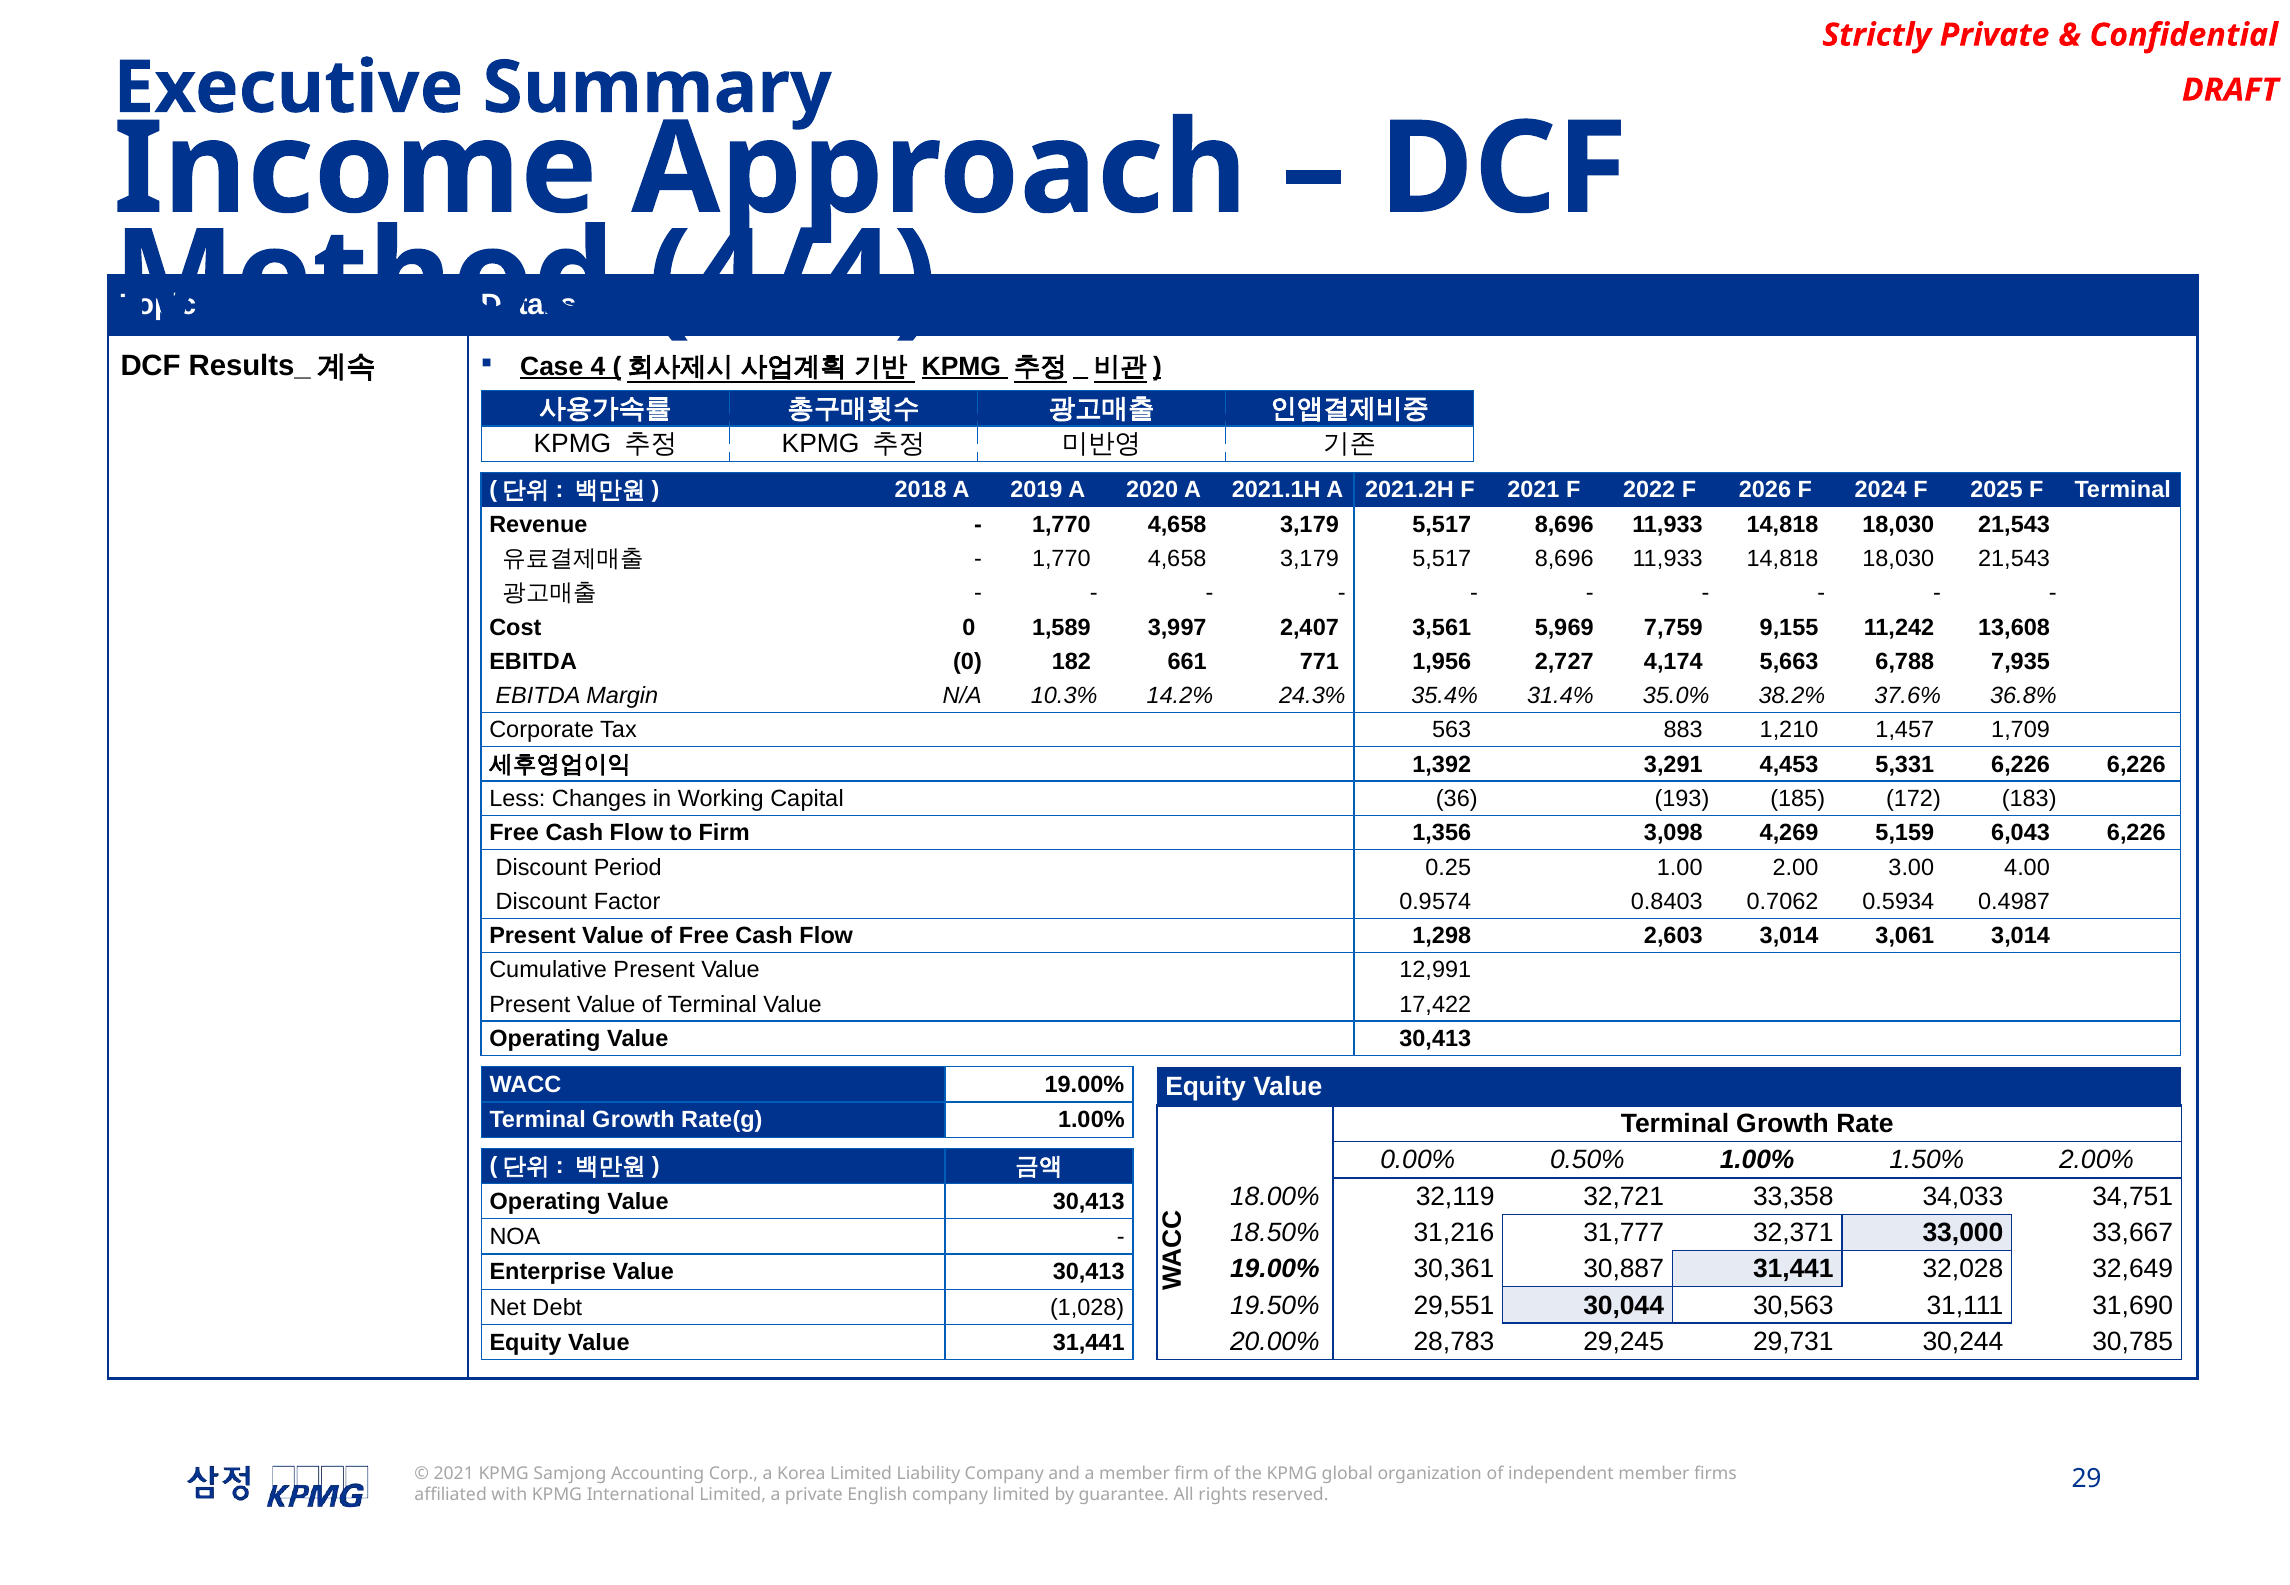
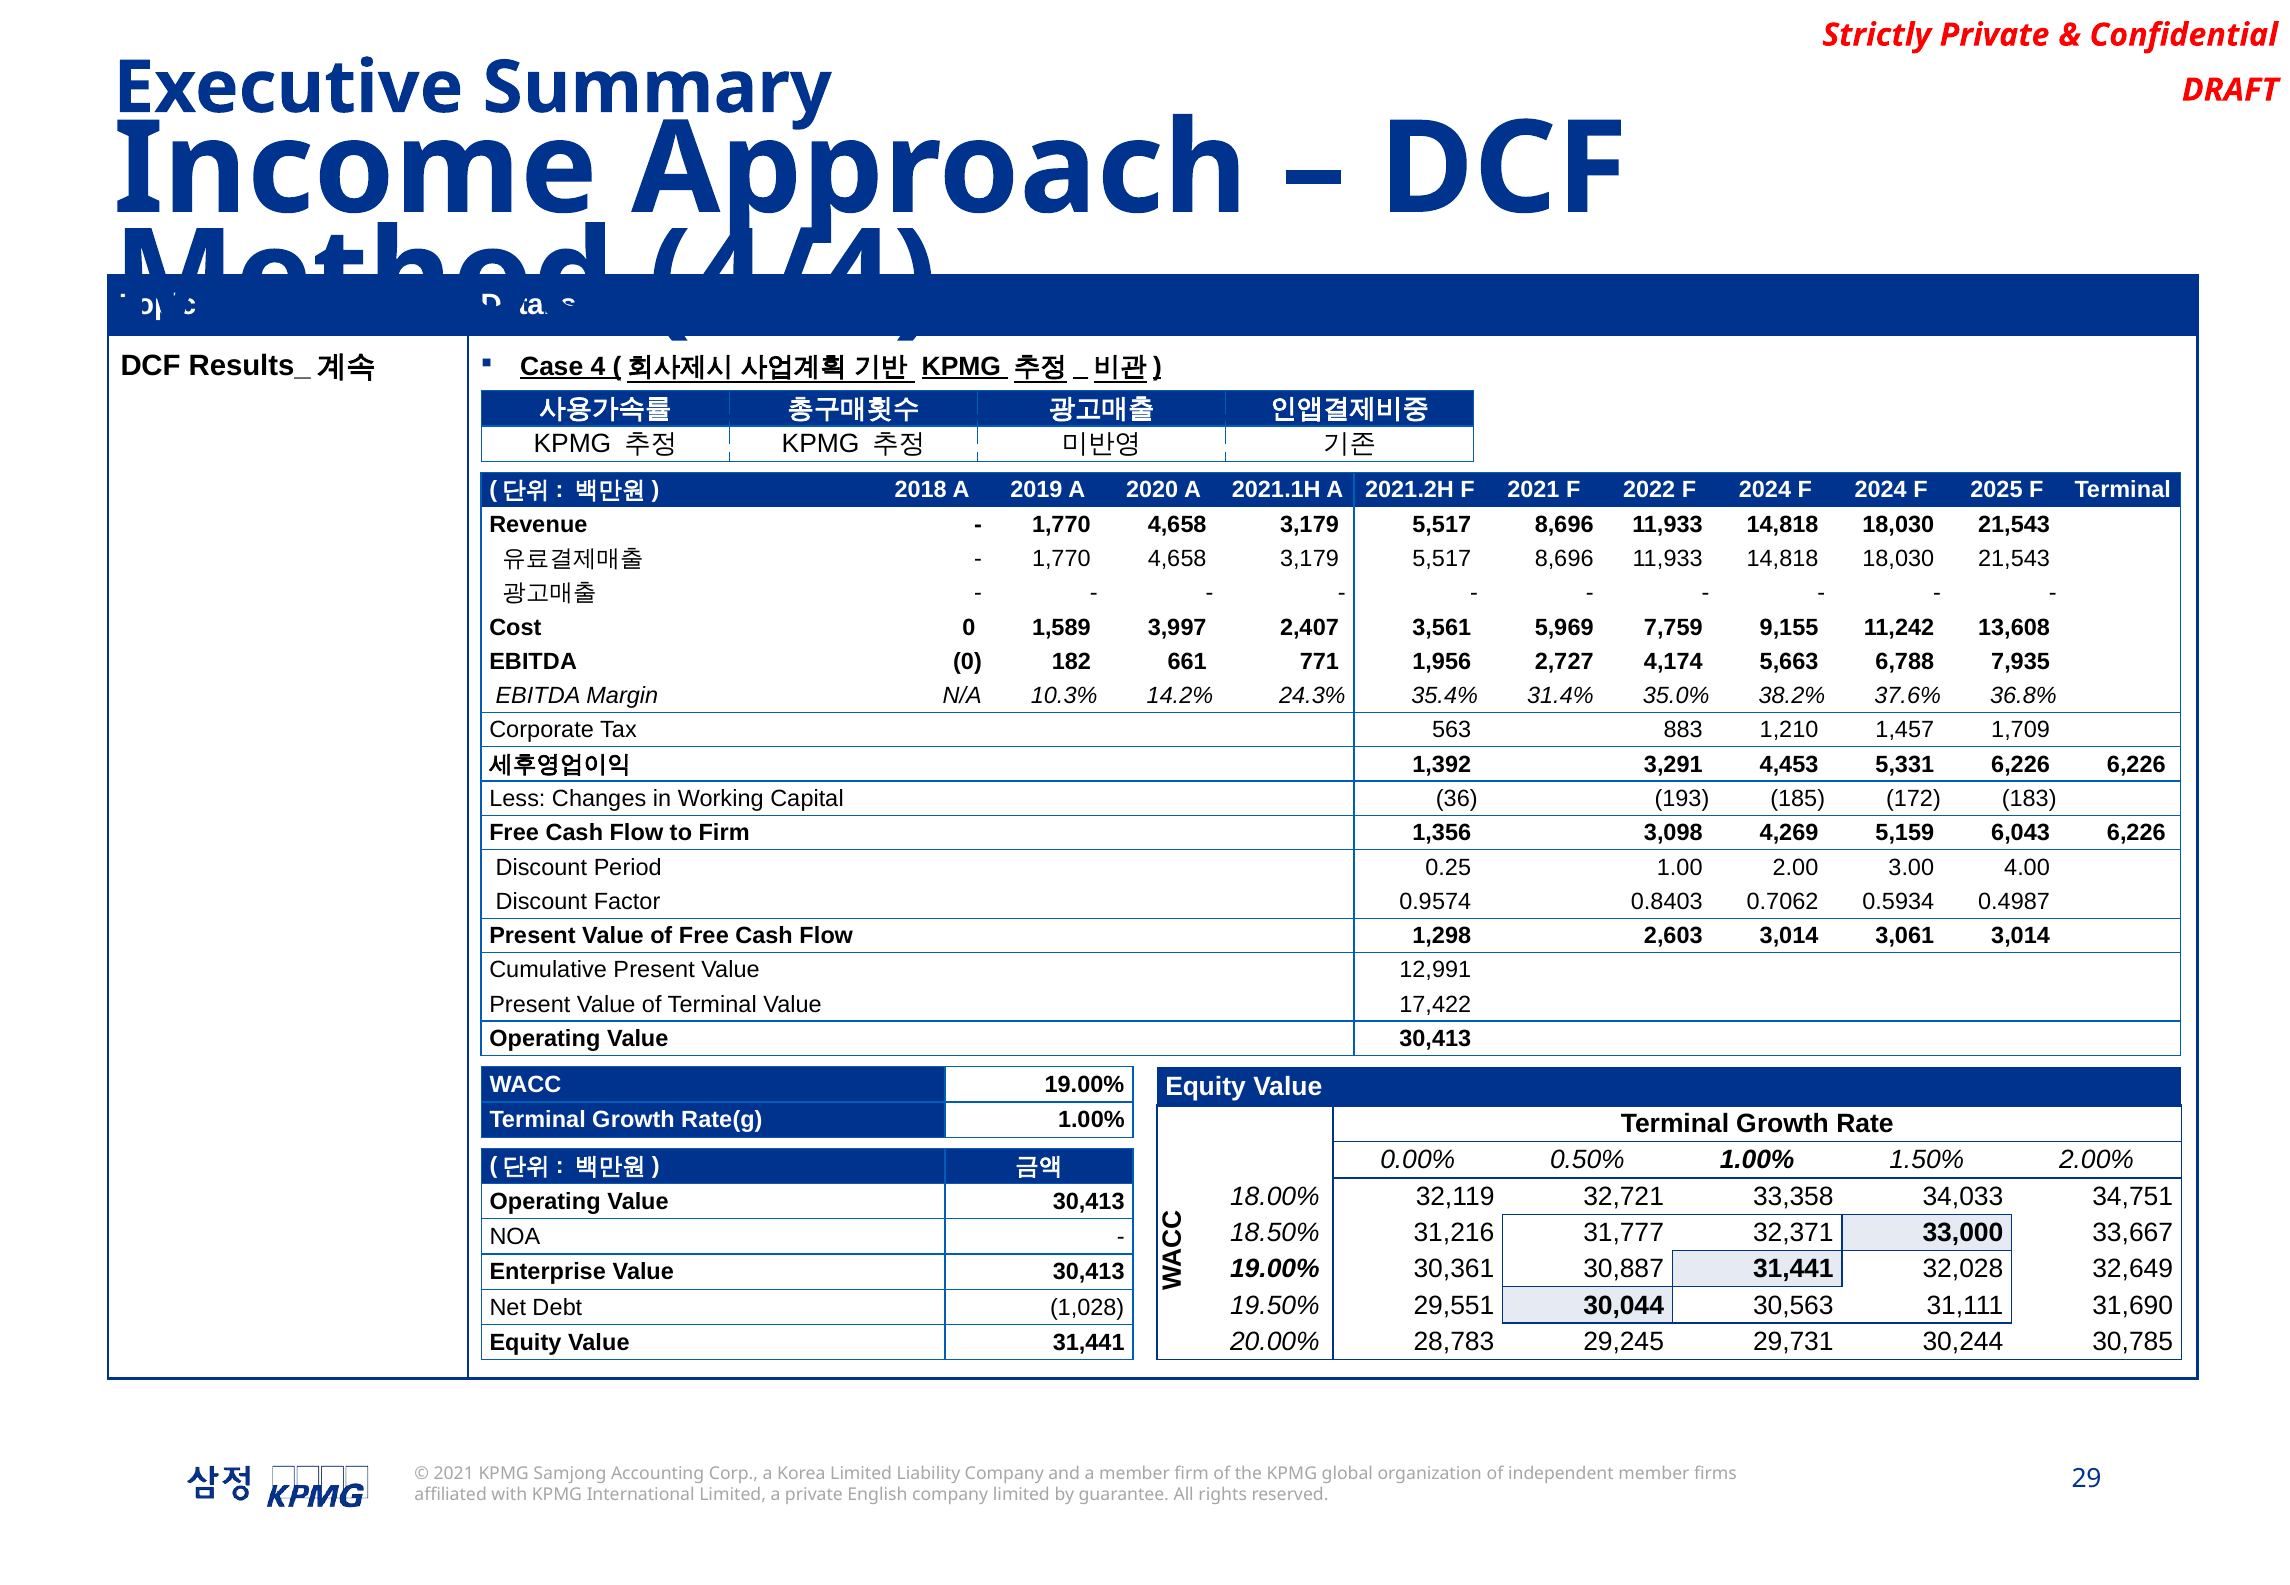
2022 F 2026: 2026 -> 2024 (1765, 490)
